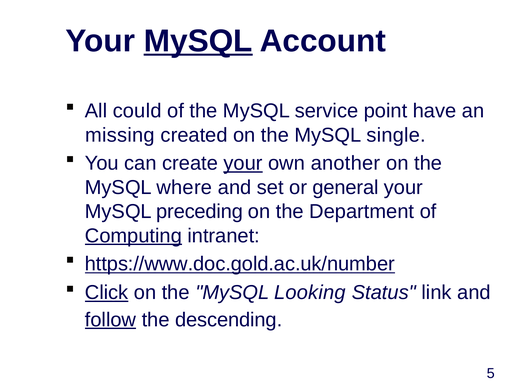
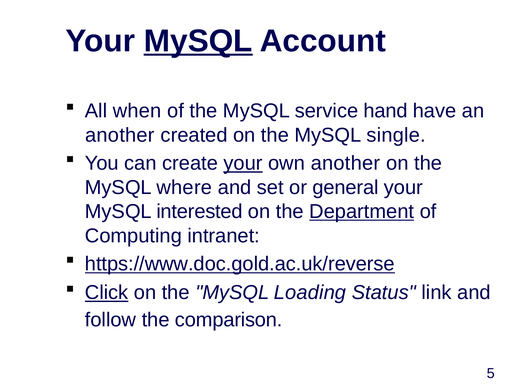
could: could -> when (137, 111)
point: point -> hand (386, 111)
missing: missing -> another (120, 135)
preceding: preceding -> interested (200, 211)
Department underline: none -> present (362, 211)
Computing underline: present -> none (133, 236)
https://www.doc.gold.ac.uk/number: https://www.doc.gold.ac.uk/number -> https://www.doc.gold.ac.uk/reverse (240, 264)
Looking: Looking -> Loading (310, 292)
follow underline: present -> none (111, 320)
descending: descending -> comparison (229, 320)
